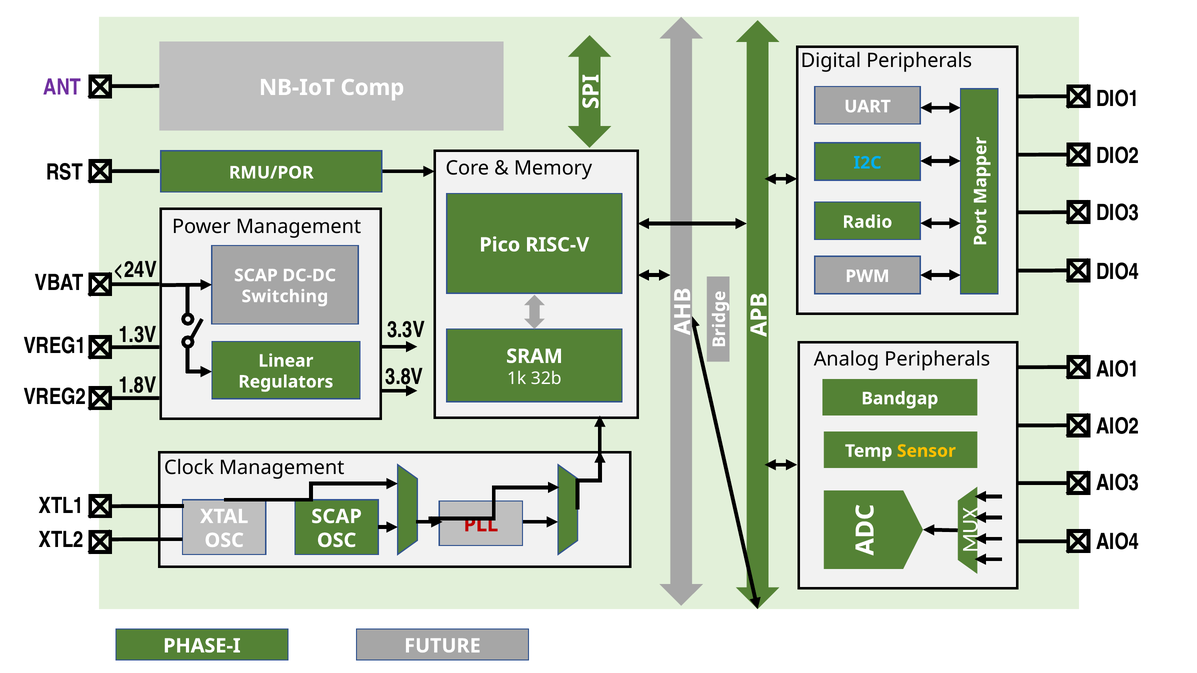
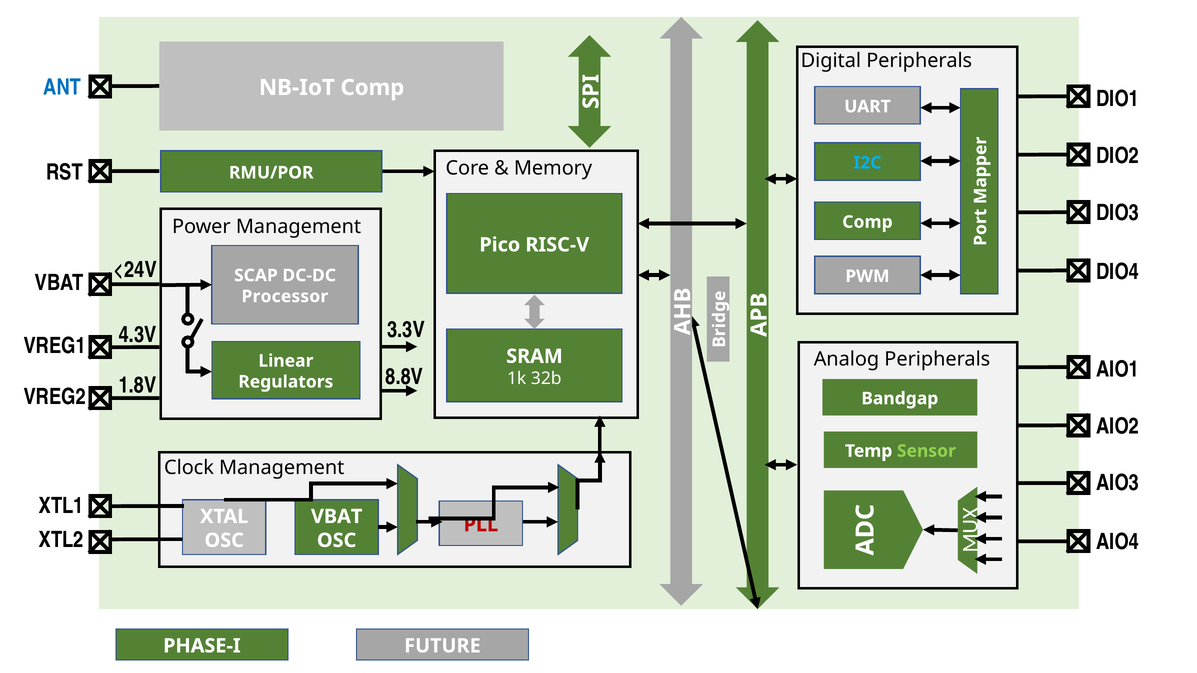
ANT colour: purple -> blue (62, 87)
Radio: Radio -> Comp (867, 222)
Switching: Switching -> Processor (285, 297)
1.3V: 1.3V -> 4.3V (138, 335)
3.8V: 3.8V -> 8.8V (404, 377)
Sensor colour: yellow -> light green (926, 451)
SCAP: SCAP -> VBAT (337, 517)
